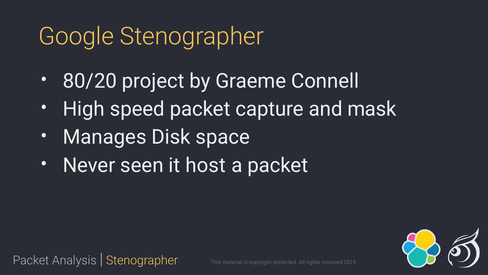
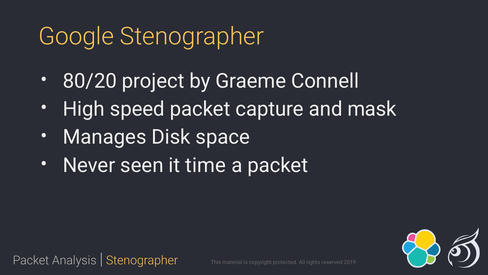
host: host -> time (206, 165)
